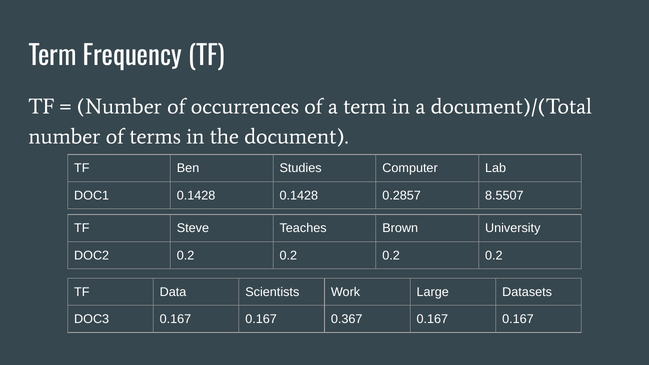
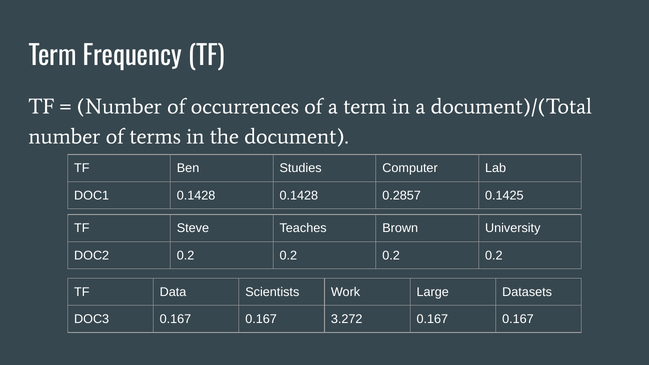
8.5507: 8.5507 -> 0.1425 (504, 195)
0.367: 0.367 -> 3.272 (347, 319)
